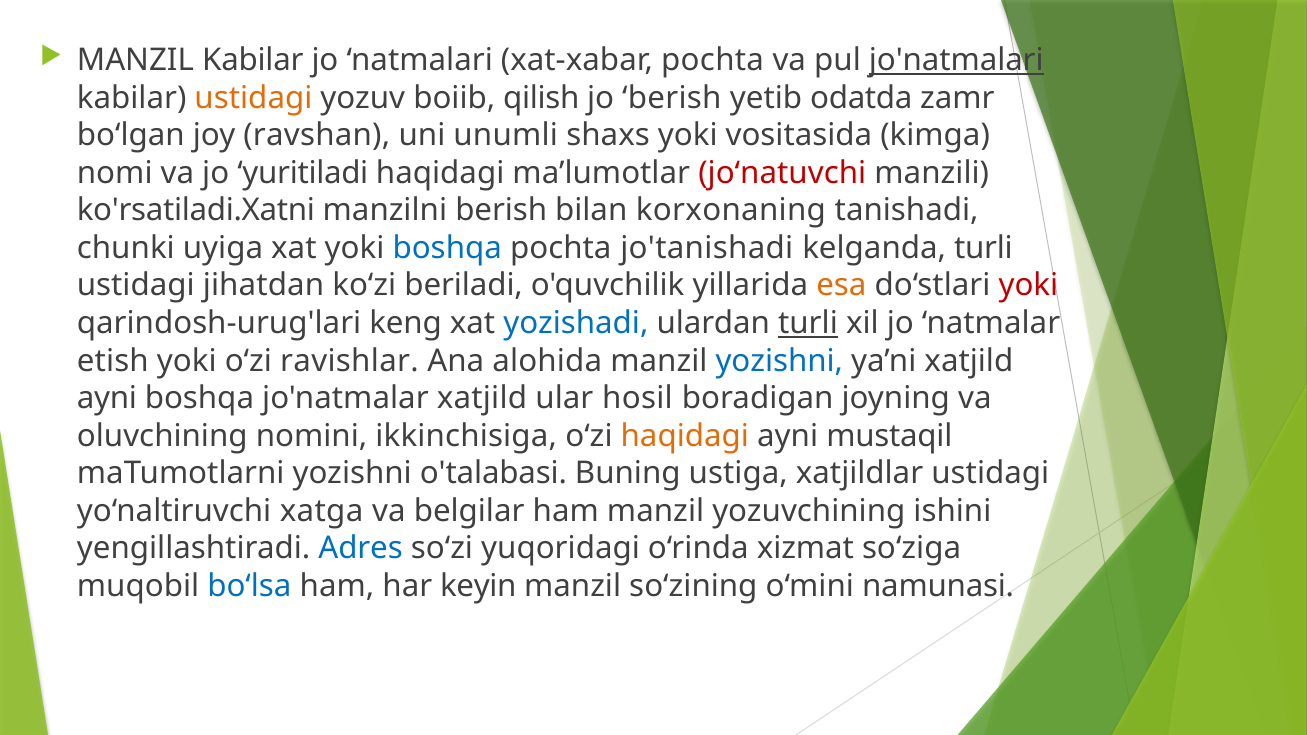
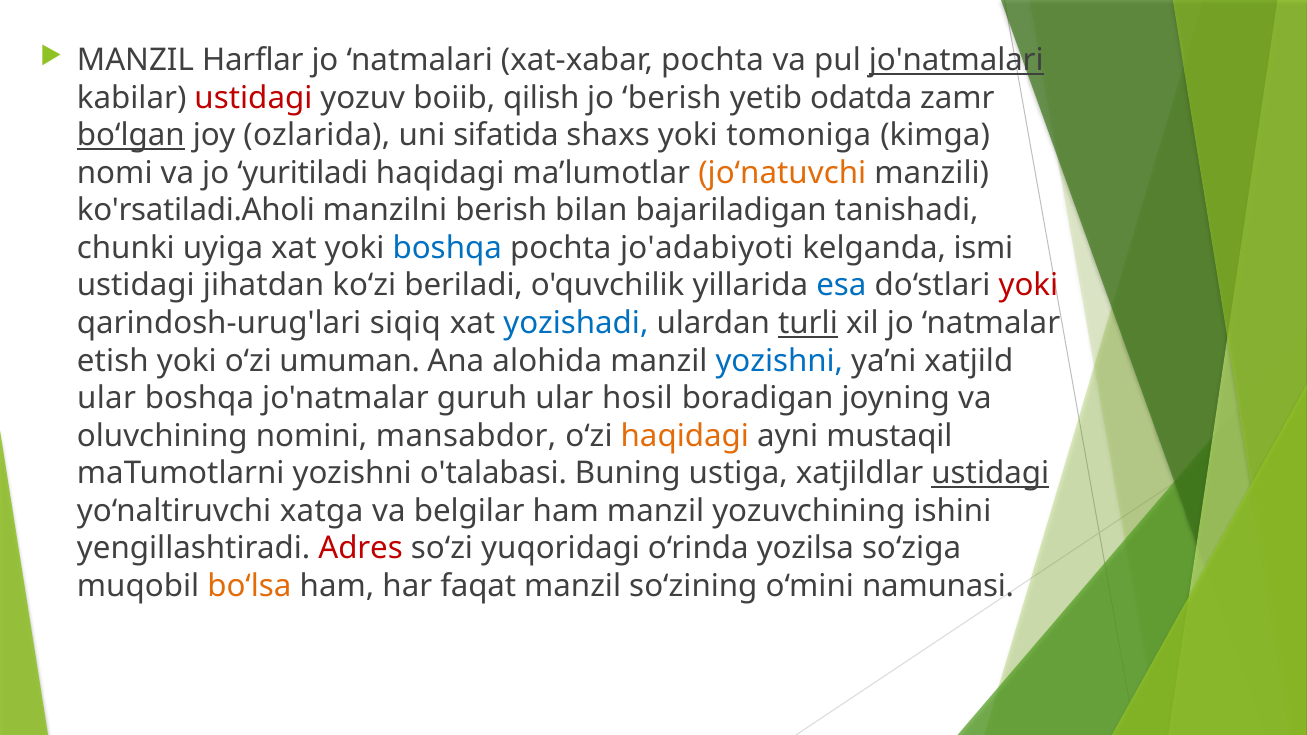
MANZIL Kabilar: Kabilar -> Harflar (253, 60)
ustidagi colour: orange -> red (253, 98)
bo‘lgan underline: none -> present (131, 135)
ravshan: ravshan -> ozlarida (317, 135)
unumli: unumli -> sifatida (506, 135)
vositasida: vositasida -> tomoniga (799, 135)
jo‘natuvchi colour: red -> orange (782, 173)
ko'rsatiladi.Xatni: ko'rsatiladi.Xatni -> ko'rsatiladi.Aholi (196, 211)
korxonaning: korxonaning -> bajariladigan (731, 211)
jo'tanishadi: jo'tanishadi -> jo'adabiyoti (707, 248)
kelganda turli: turli -> ismi (983, 248)
esa colour: orange -> blue (841, 286)
keng: keng -> siqiq (405, 323)
ravishlar: ravishlar -> umuman (350, 361)
ayni: ayni -> ular (107, 398)
jo'natmalar xatjild: xatjild -> guruh (482, 398)
ikkinchisiga: ikkinchisiga -> mansabdor (466, 436)
ustidagi underline: none -> present (990, 473)
Adres colour: blue -> red (361, 549)
xizmat: xizmat -> yozilsa (805, 549)
bo‘lsa colour: blue -> orange (249, 586)
keyin: keyin -> faqat (478, 586)
